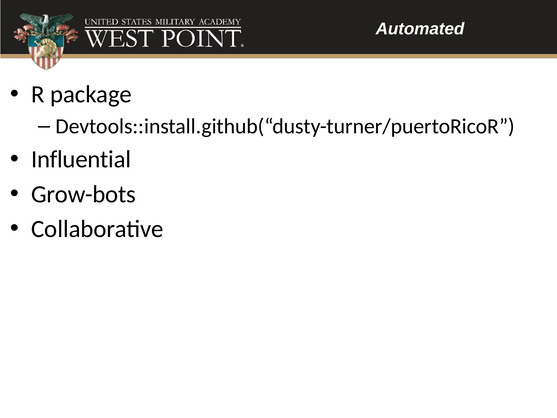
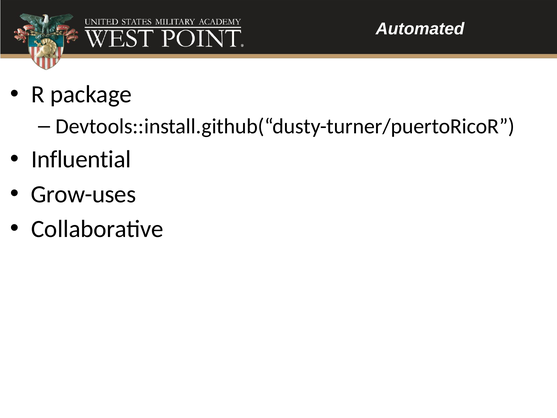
Grow-bots: Grow-bots -> Grow-uses (83, 194)
